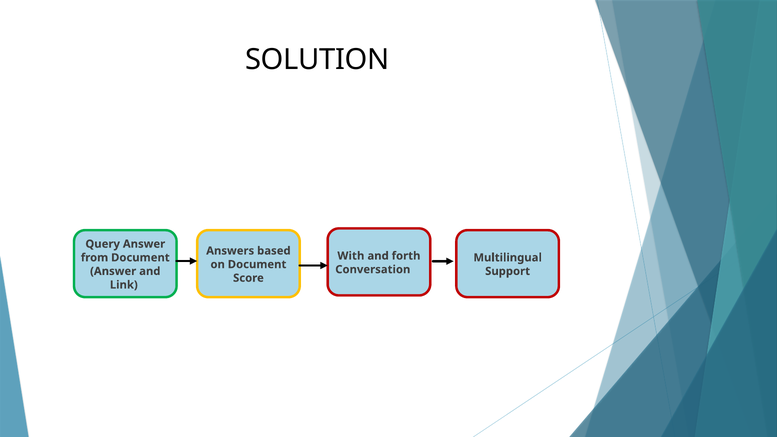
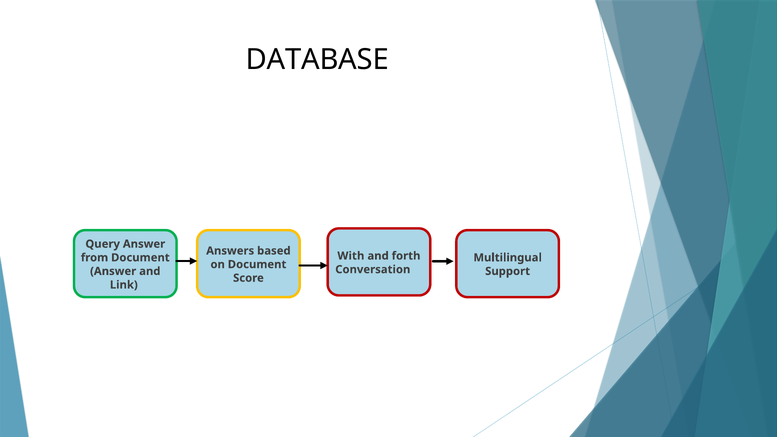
SOLUTION: SOLUTION -> DATABASE (317, 60)
